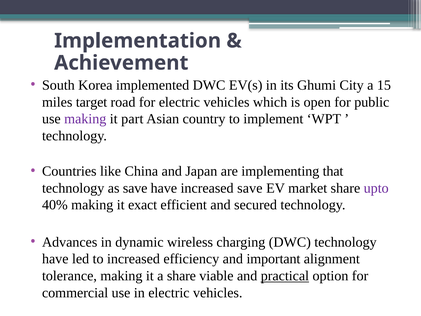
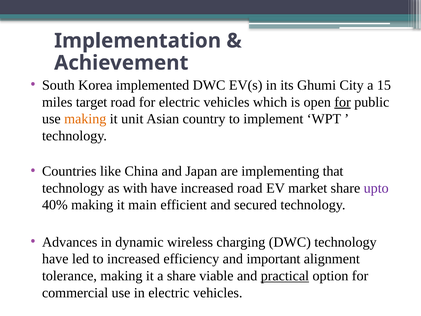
for underline: none -> present (343, 102)
making colour: purple -> orange (85, 119)
part: part -> unit (132, 119)
as save: save -> with (135, 188)
increased save: save -> road (250, 188)
exact: exact -> main (142, 205)
